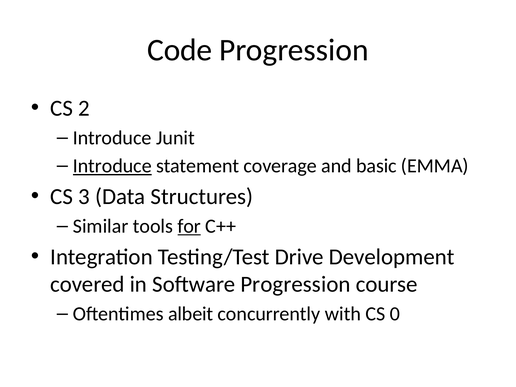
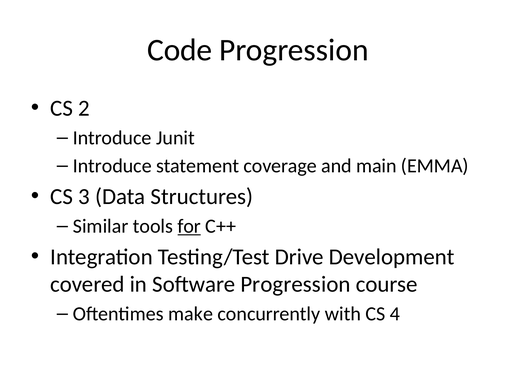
Introduce underline: present -> none (112, 166)
basic: basic -> main (376, 166)
albeit: albeit -> make (191, 314)
0: 0 -> 4 (395, 314)
